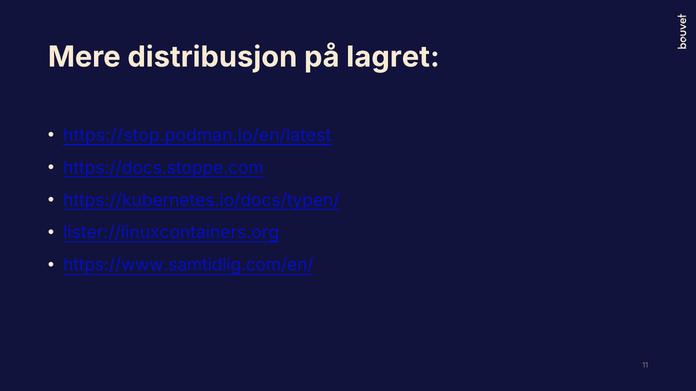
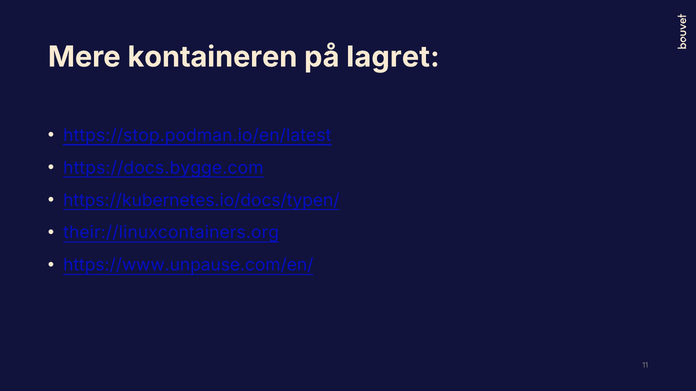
distribusjon: distribusjon -> kontaineren (212, 57)
https://docs.stoppe.com: https://docs.stoppe.com -> https://docs.bygge.com (163, 168)
lister://linuxcontainers.org: lister://linuxcontainers.org -> their://linuxcontainers.org (171, 233)
https://www.samtidlig.com/en/: https://www.samtidlig.com/en/ -> https://www.unpause.com/en/ (188, 266)
